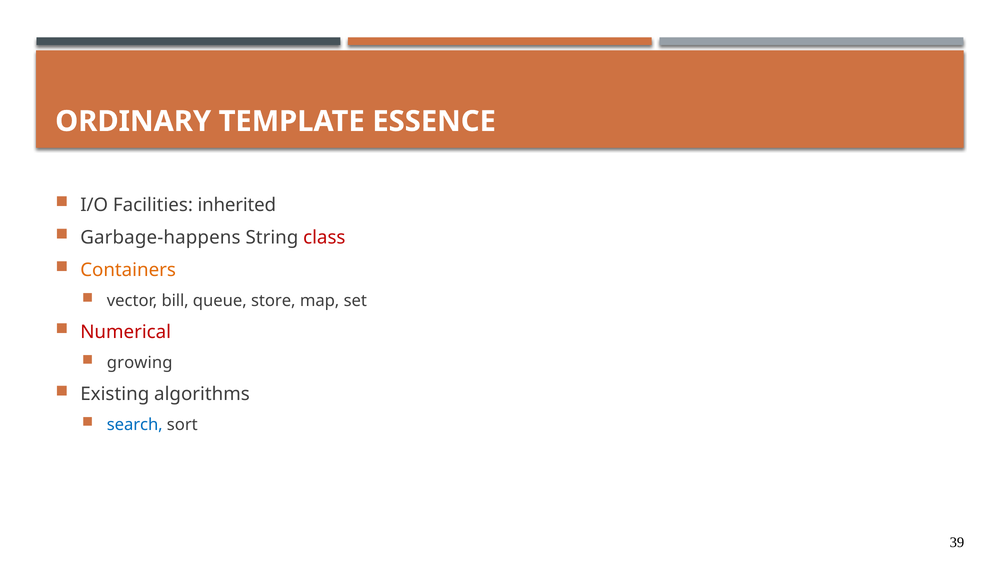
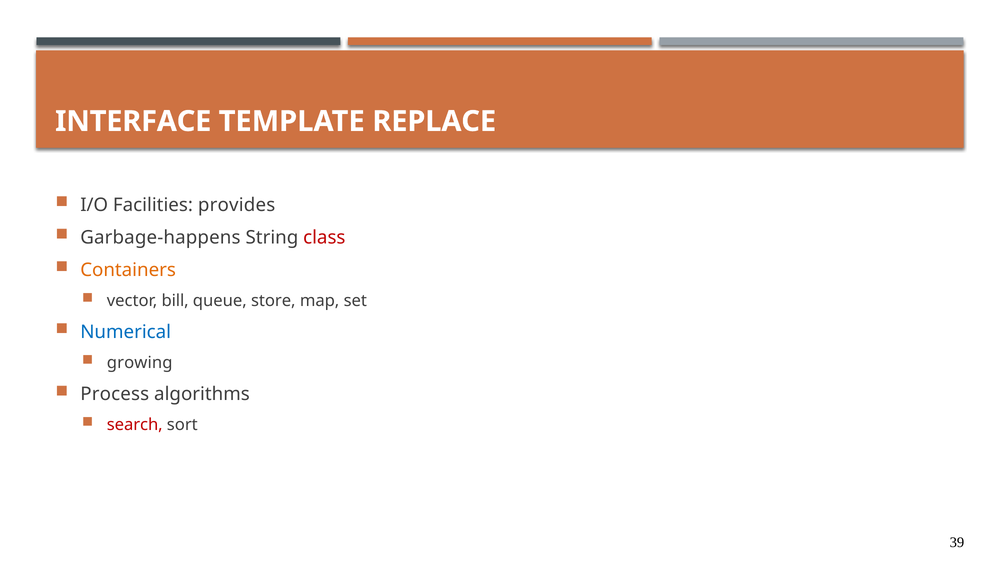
ORDINARY: ORDINARY -> INTERFACE (133, 121)
ESSENCE: ESSENCE -> REPLACE (434, 121)
inherited: inherited -> provides (237, 205)
Numerical colour: red -> blue (126, 332)
Existing: Existing -> Process (115, 395)
search colour: blue -> red (135, 425)
